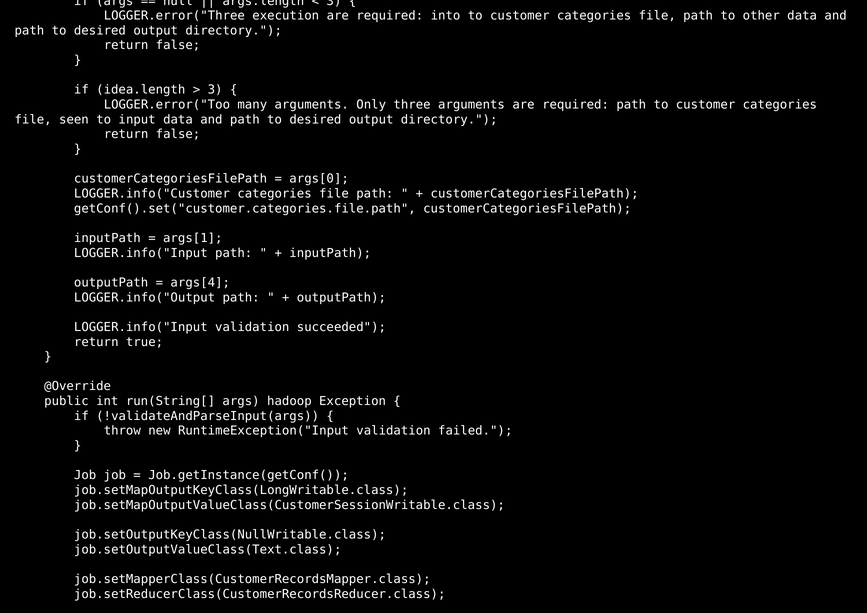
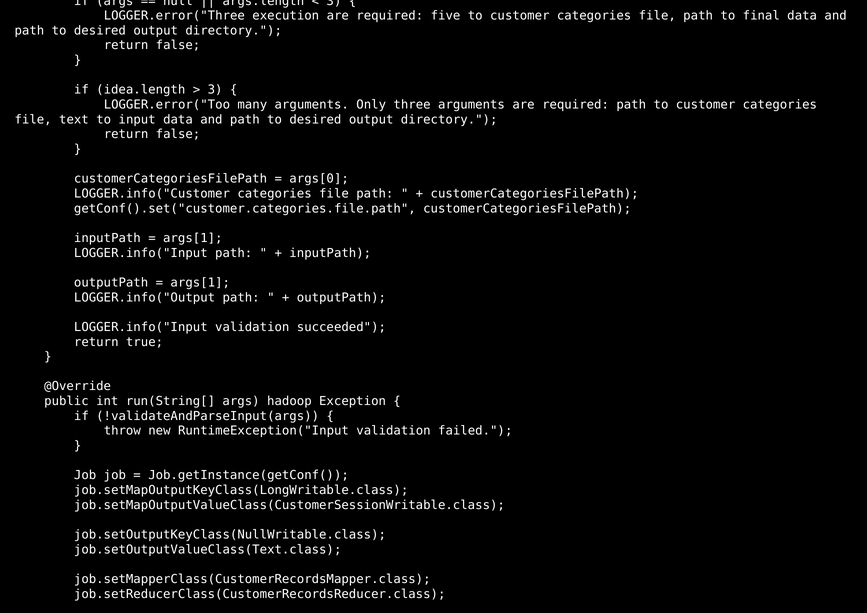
into: into -> five (446, 16)
other: other -> final (761, 16)
seen: seen -> text (74, 120)
args[4: args[4 -> args[1 (200, 283)
